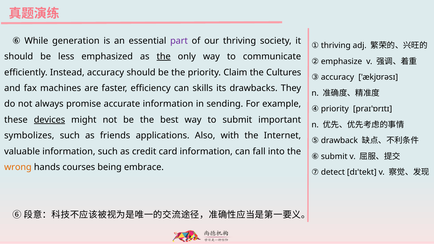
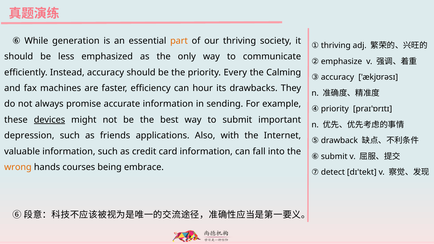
part colour: purple -> orange (179, 41)
the underline: present -> none (164, 57)
Claim: Claim -> Every (235, 72)
Cultures: Cultures -> Calming (284, 72)
skills: skills -> hour (203, 88)
symbolizes: symbolizes -> depression (29, 136)
